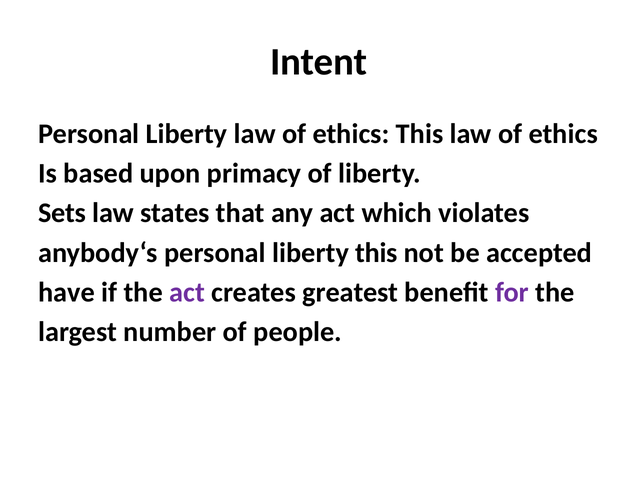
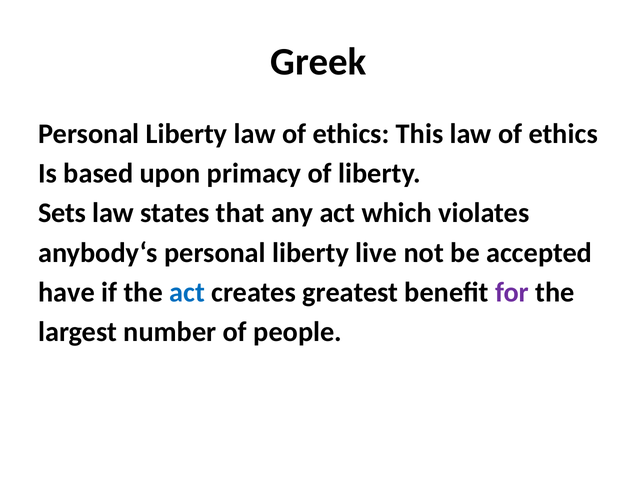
Intent: Intent -> Greek (318, 62)
liberty this: this -> live (376, 253)
act colour: purple -> blue (187, 292)
